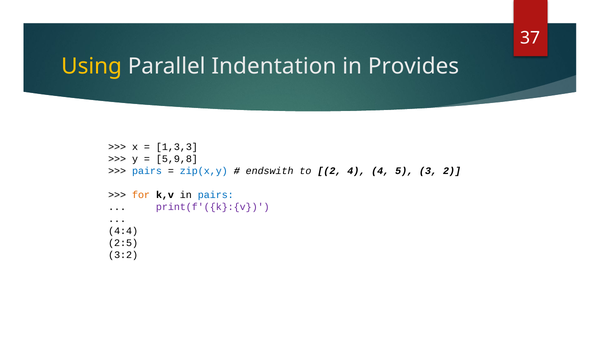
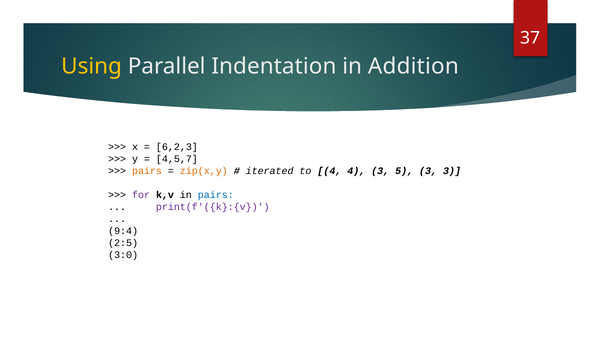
Provides: Provides -> Addition (413, 67)
1,3,3: 1,3,3 -> 6,2,3 (177, 147)
5,9,8: 5,9,8 -> 4,5,7 (177, 159)
pairs colour: blue -> orange (147, 171)
zip(x,y colour: blue -> orange (204, 171)
endswith: endswith -> iterated (270, 171)
to 2: 2 -> 4 (329, 171)
4 4: 4 -> 3 (380, 171)
3 2: 2 -> 3 (452, 171)
for colour: orange -> purple (141, 195)
4:4: 4:4 -> 9:4 (123, 231)
3:2: 3:2 -> 3:0 (123, 255)
